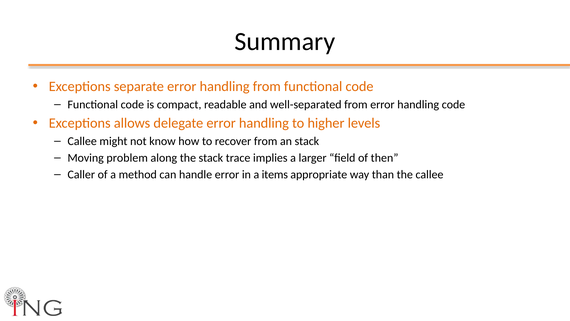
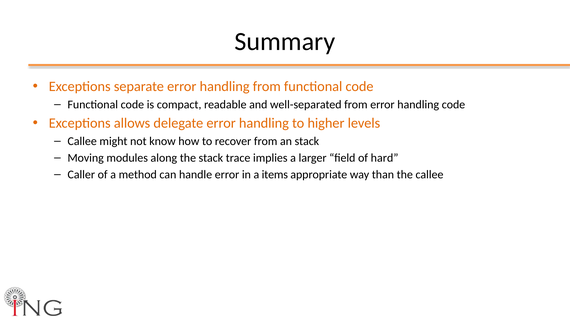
problem: problem -> modules (127, 158)
then: then -> hard (385, 158)
